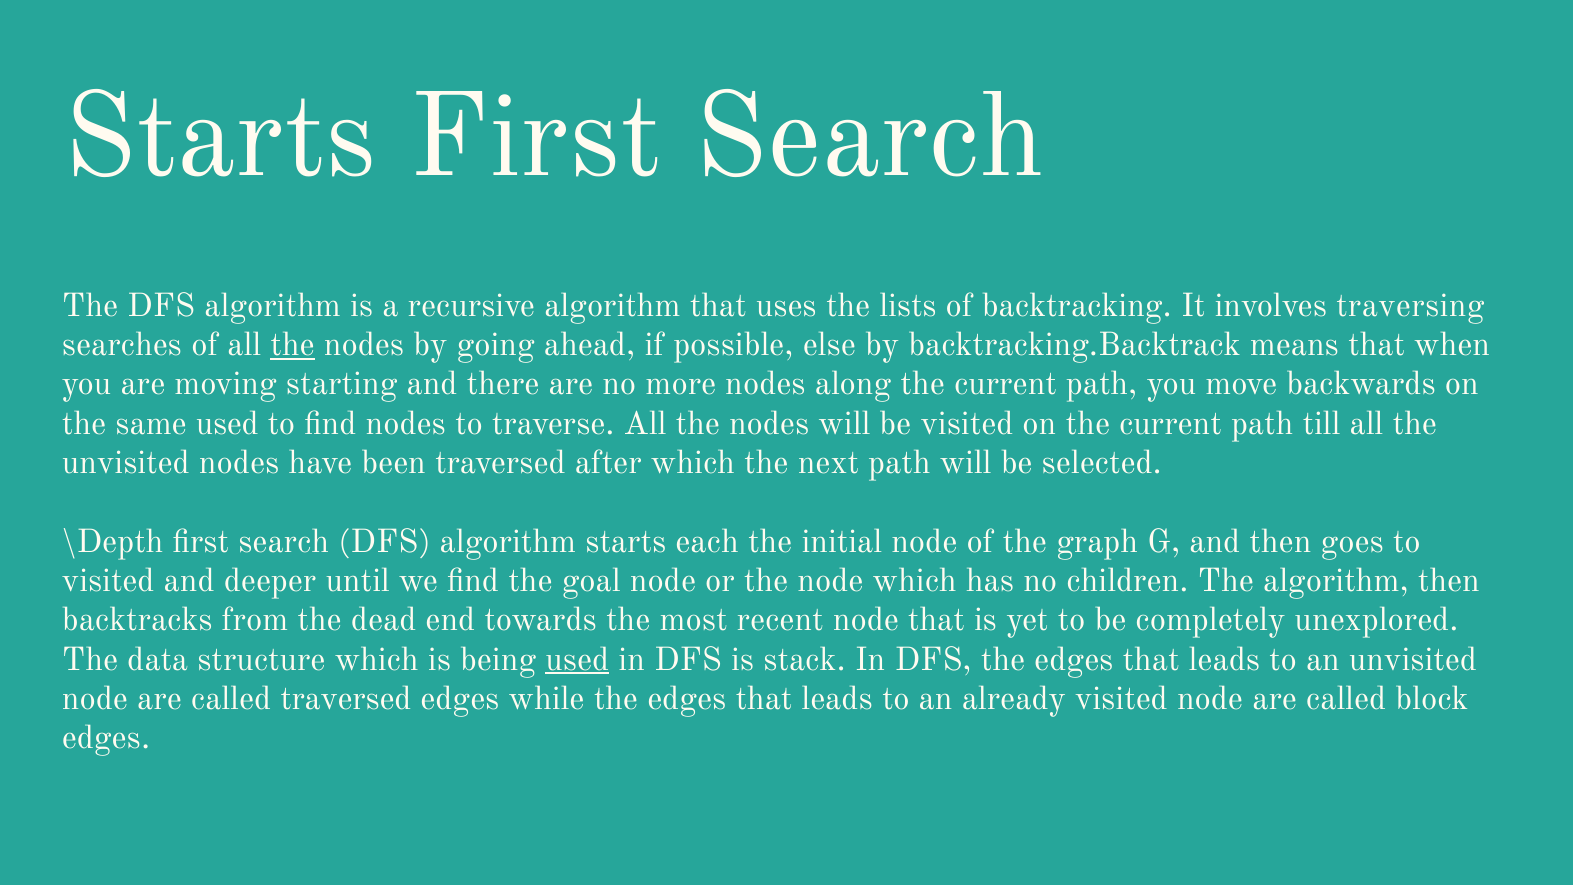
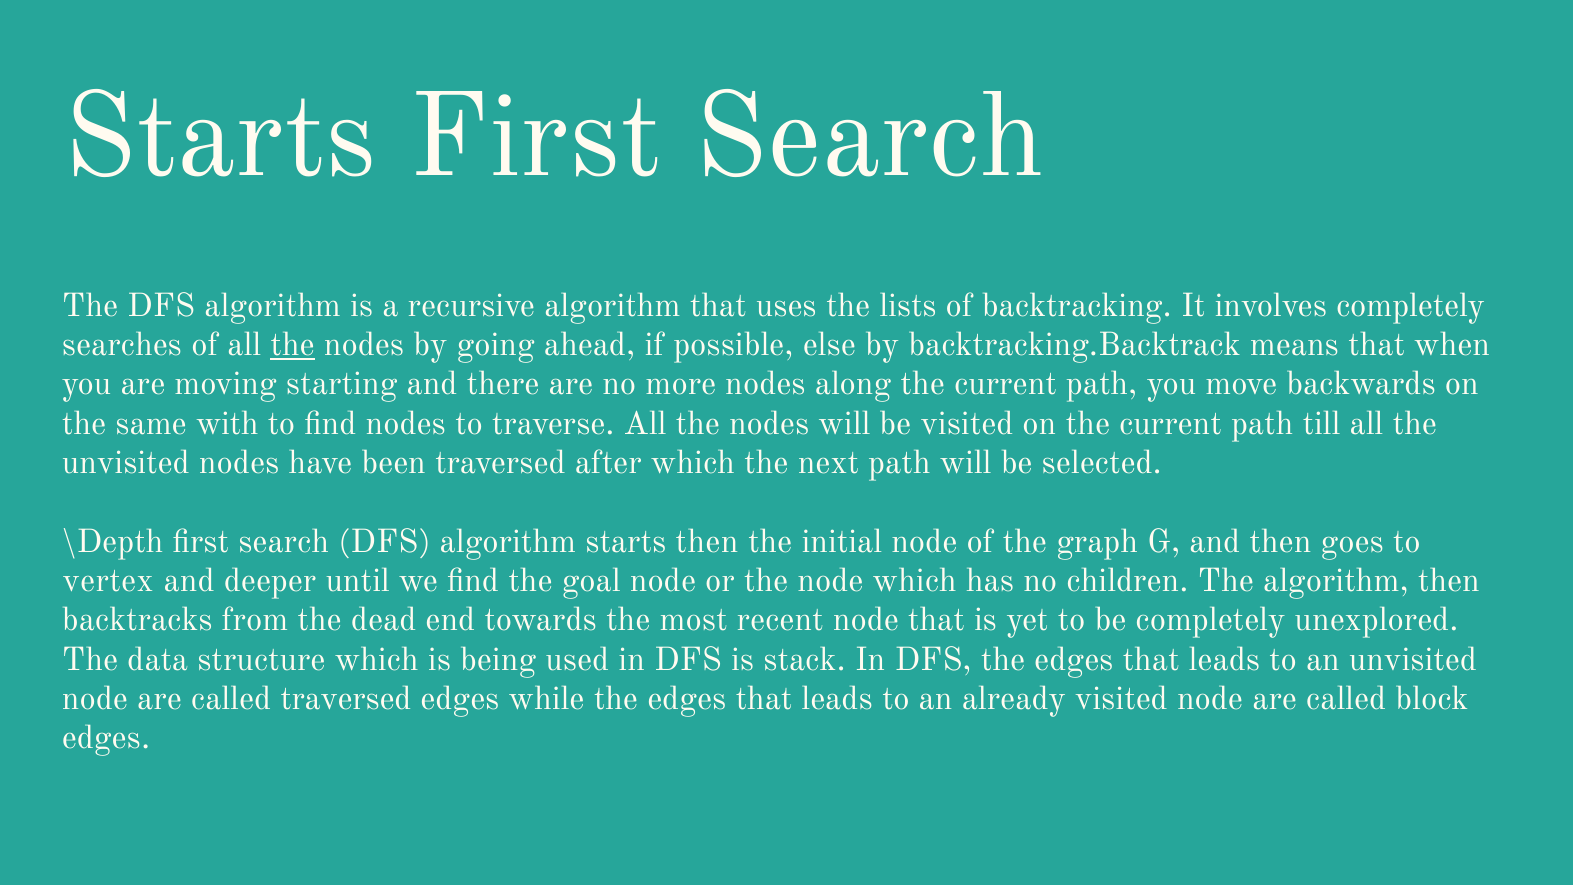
involves traversing: traversing -> completely (1411, 305)
same used: used -> with (227, 423)
starts each: each -> then (707, 541)
visited: visited -> vertex (108, 581)
used underline: present -> none (577, 659)
